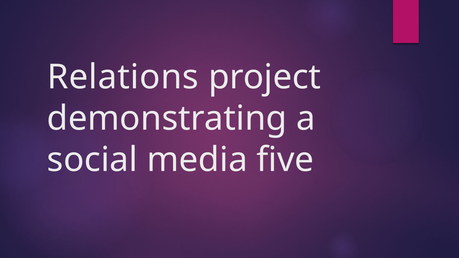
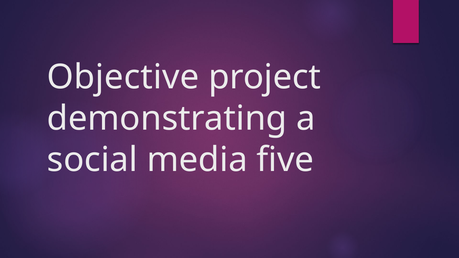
Relations: Relations -> Objective (123, 77)
